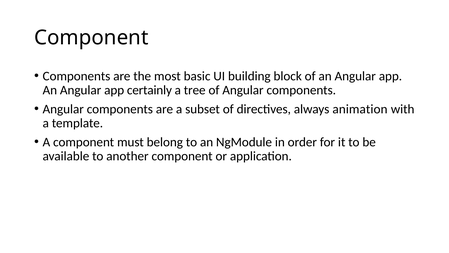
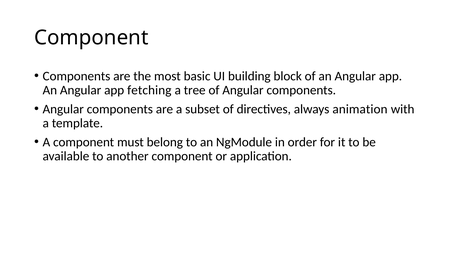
certainly: certainly -> fetching (149, 90)
